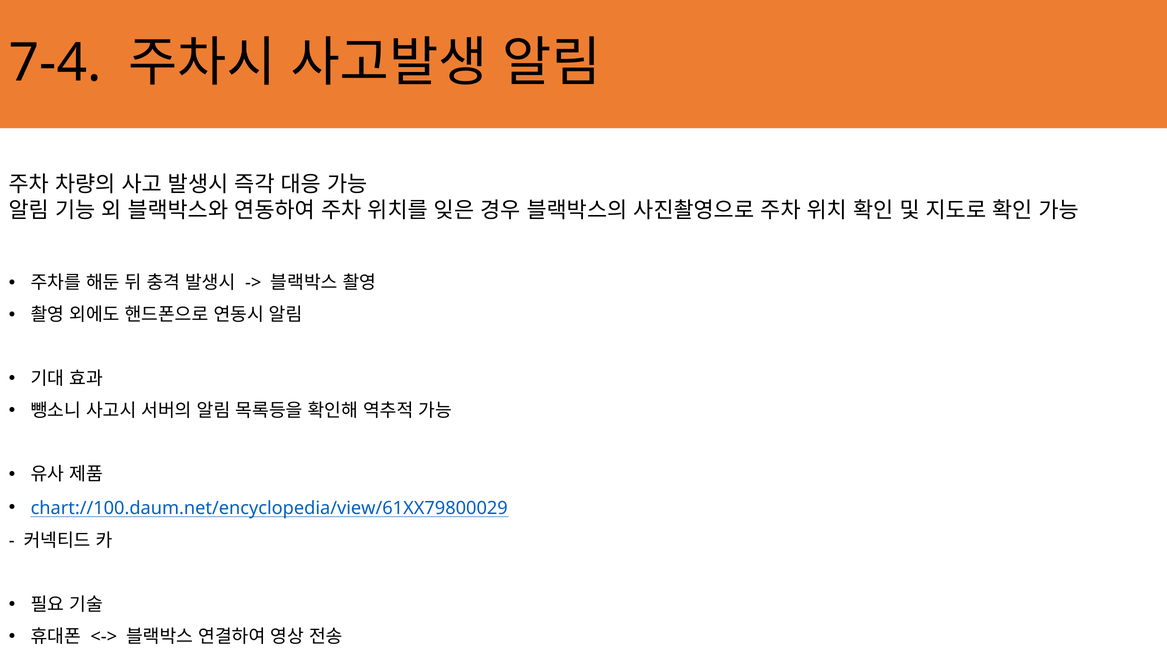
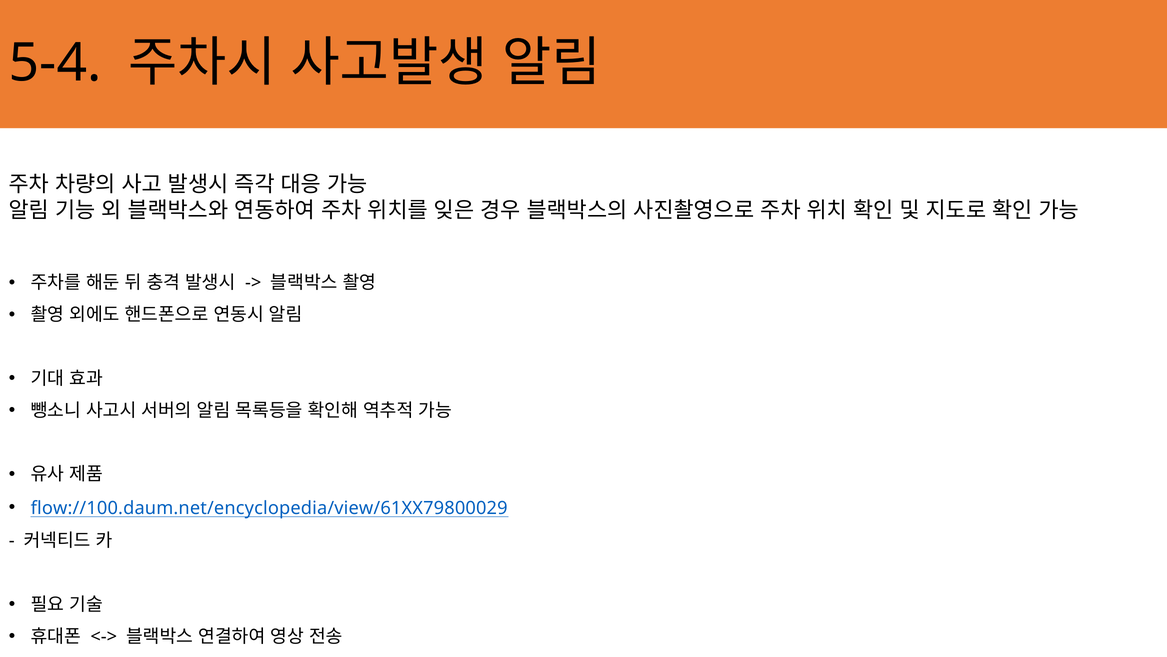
7-4: 7-4 -> 5-4 (55, 63)
chart://100.daum.net/encyclopedia/view/61XX79800029: chart://100.daum.net/encyclopedia/view/61XX79800029 -> flow://100.daum.net/encyclopedia/view/61XX79800029 (269, 508)
